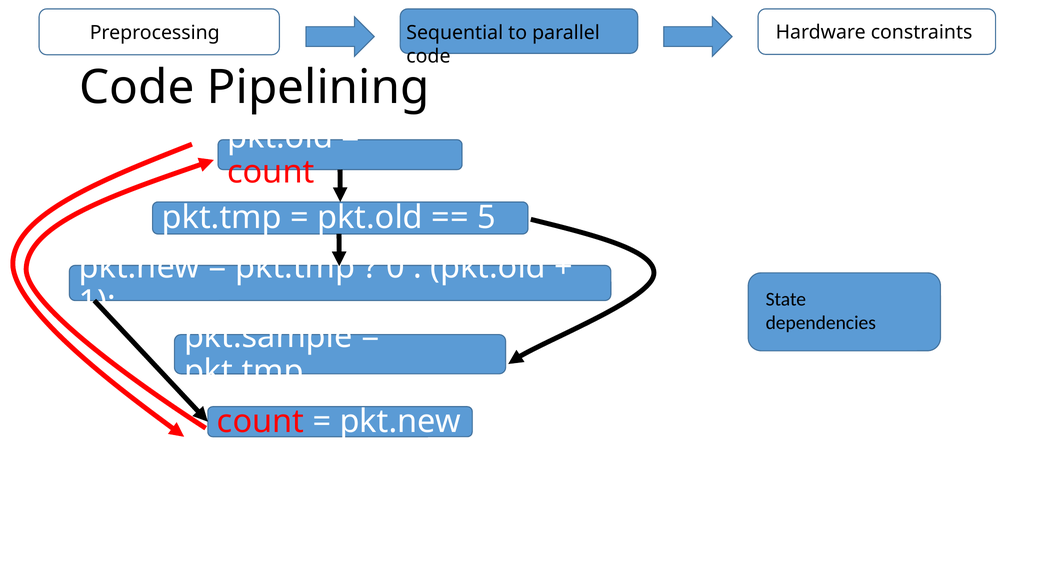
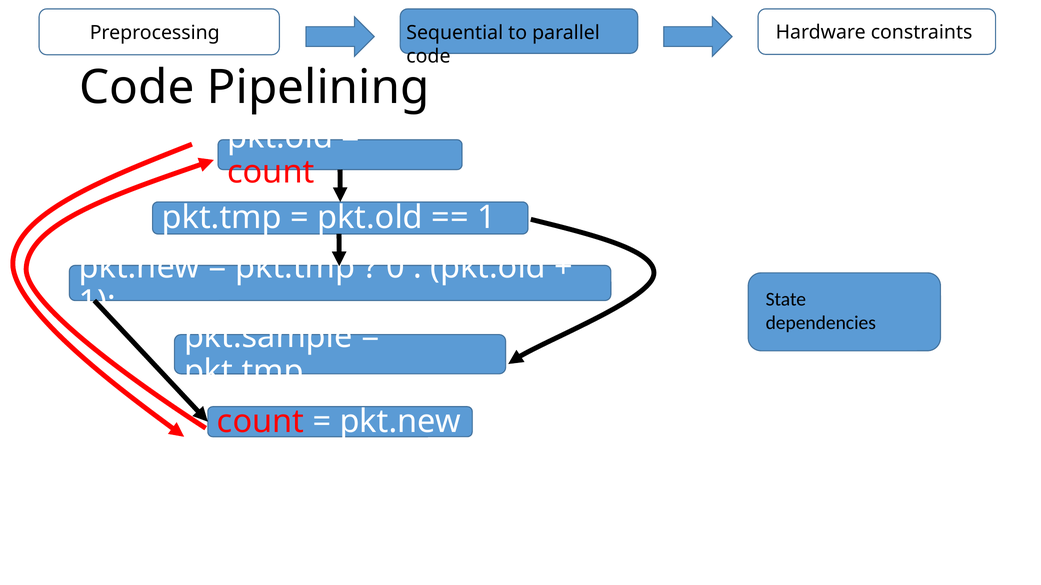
5: 5 -> 1 (486, 218)
